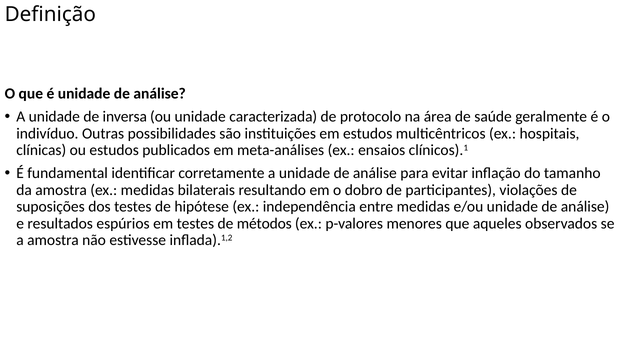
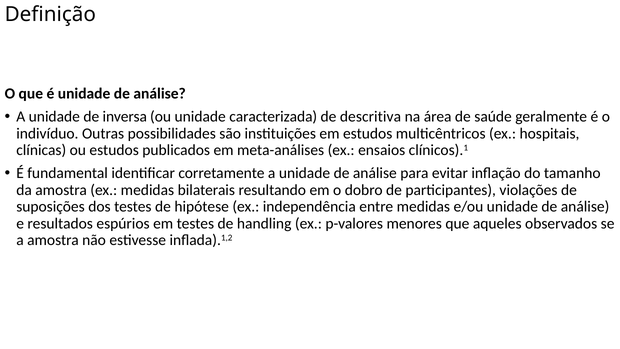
protocolo: protocolo -> descritiva (370, 117)
métodos: métodos -> handling (264, 223)
